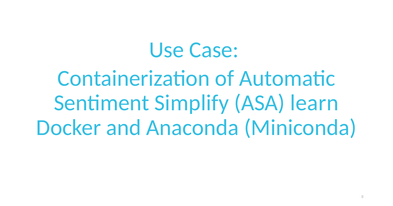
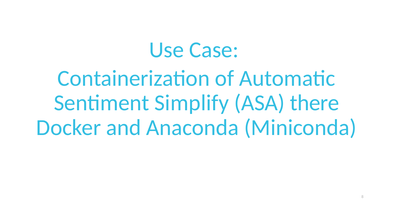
learn: learn -> there (315, 103)
